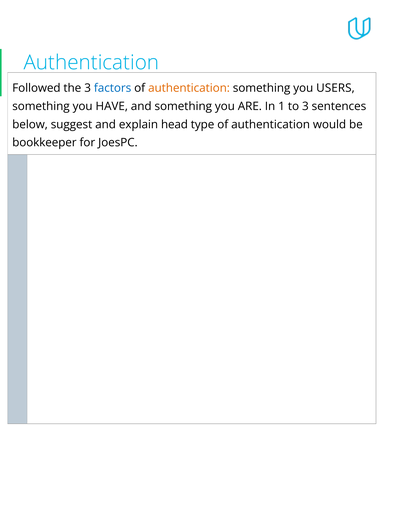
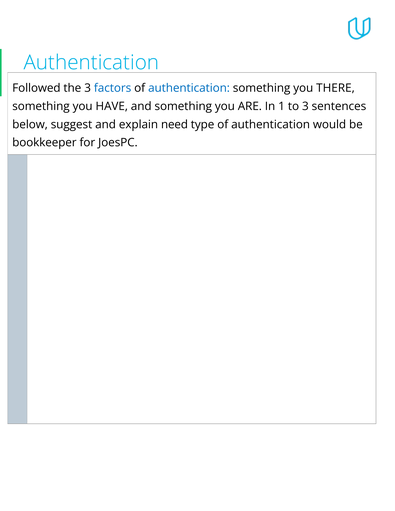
authentication colour: orange -> blue (189, 88)
USERS: USERS -> THERE (335, 88)
head: head -> need (174, 124)
